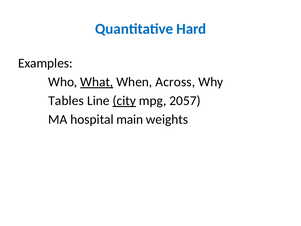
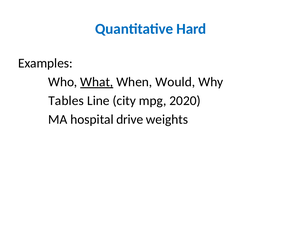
Across: Across -> Would (175, 82)
city underline: present -> none (124, 101)
2057: 2057 -> 2020 (185, 101)
main: main -> drive (130, 119)
